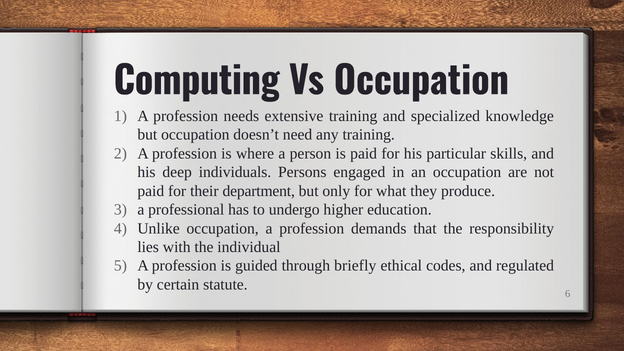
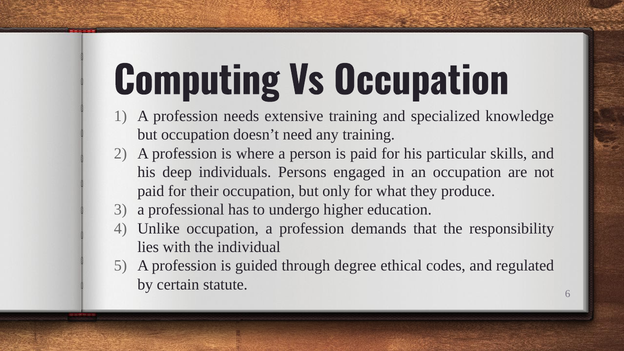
their department: department -> occupation (259, 191)
briefly: briefly -> degree (355, 266)
